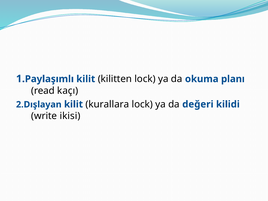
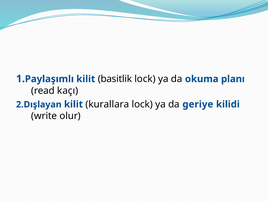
kilitten: kilitten -> basitlik (115, 79)
değeri: değeri -> geriye (198, 104)
ikisi: ikisi -> olur (70, 116)
